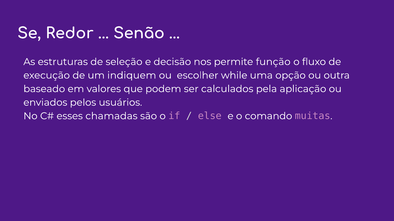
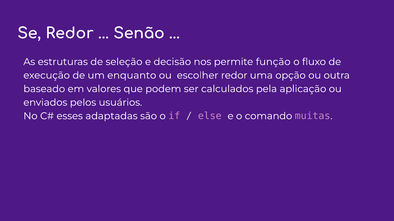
indiquem: indiquem -> enquanto (132, 76)
escolher while: while -> redor (234, 76)
chamadas: chamadas -> adaptadas (112, 116)
